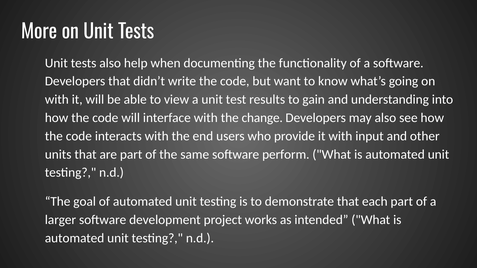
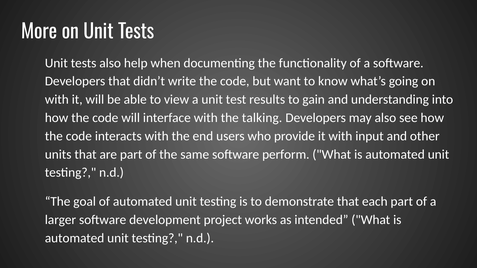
change: change -> talking (262, 118)
